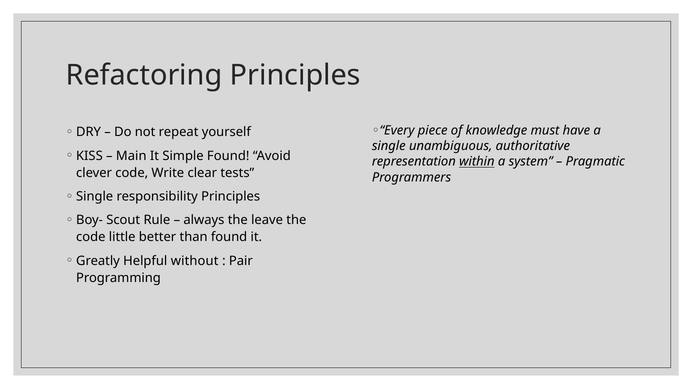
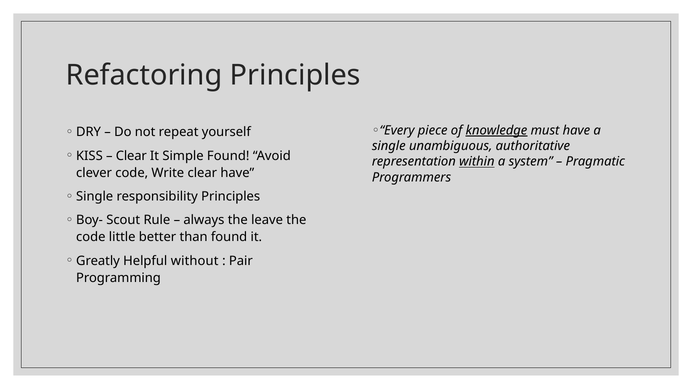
knowledge underline: none -> present (496, 131)
Main: Main -> Clear (131, 156)
clear tests: tests -> have (237, 173)
